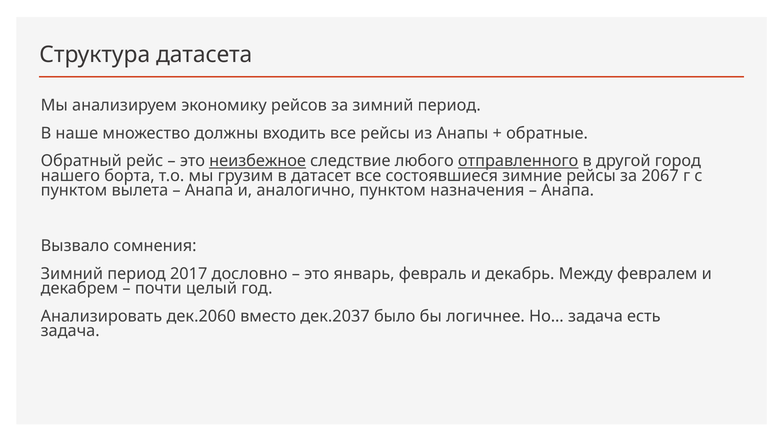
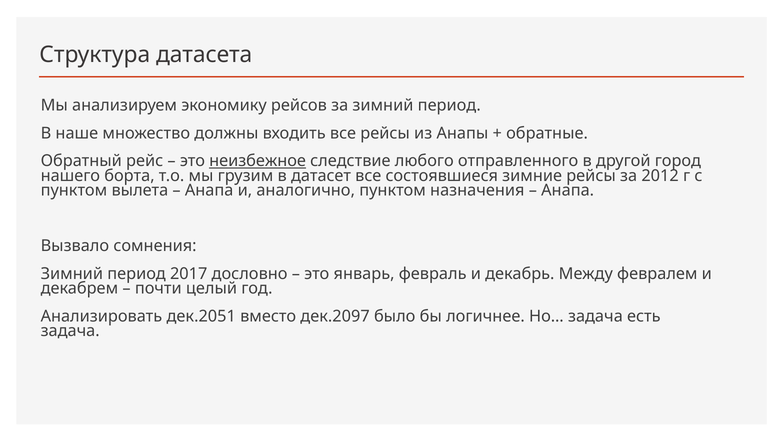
отправленного underline: present -> none (518, 161)
2067: 2067 -> 2012 (660, 176)
дек.2060: дек.2060 -> дек.2051 (201, 316)
дек.2037: дек.2037 -> дек.2097 (335, 316)
